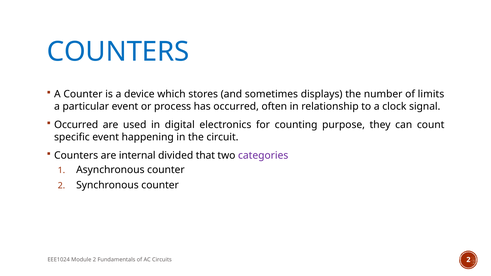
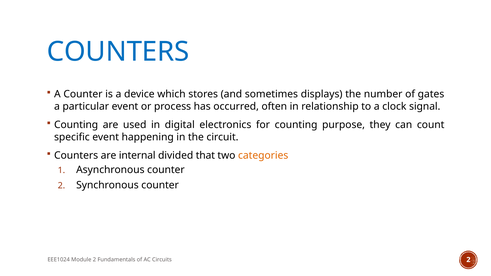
limits: limits -> gates (431, 94)
Occurred: Occurred -> Counting (76, 125)
categories colour: purple -> orange (263, 156)
